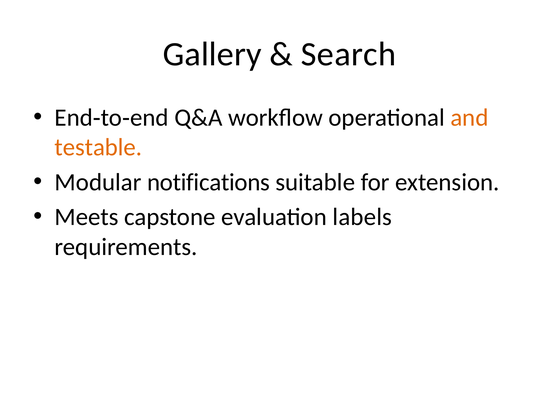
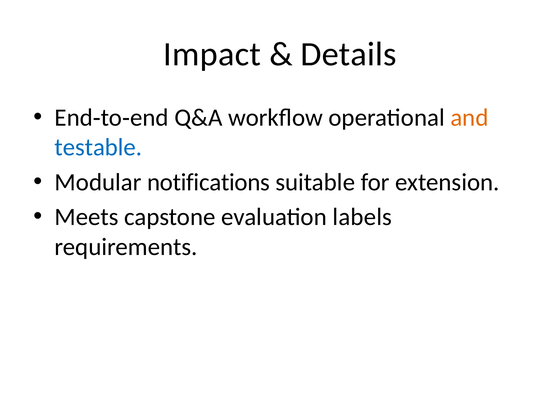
Gallery: Gallery -> Impact (212, 54)
Search: Search -> Details (349, 54)
testable colour: orange -> blue (98, 147)
